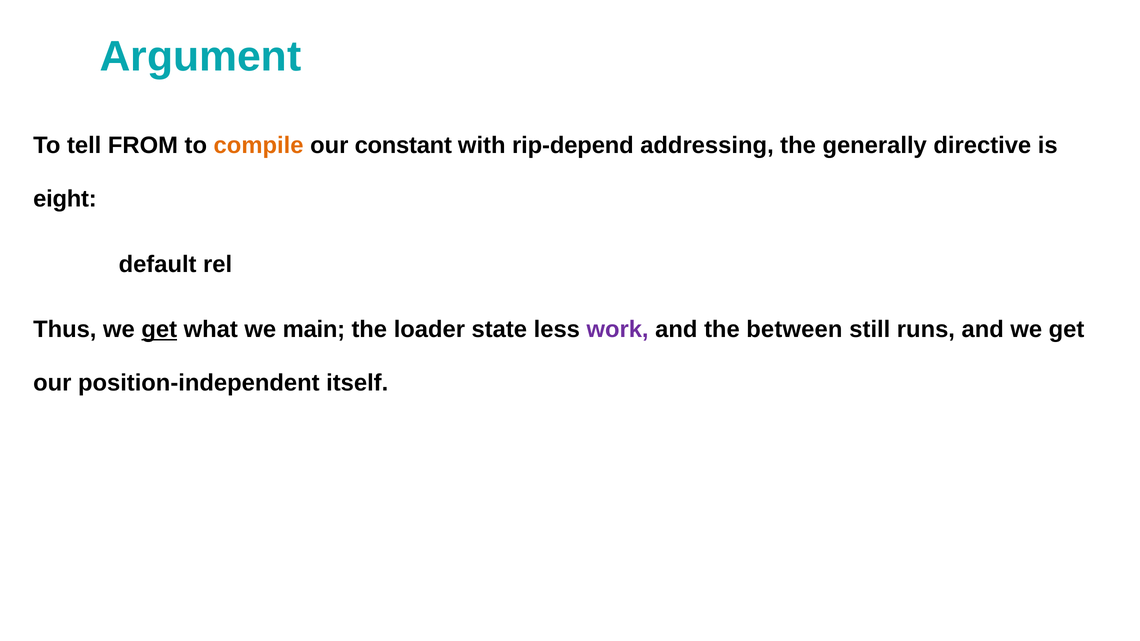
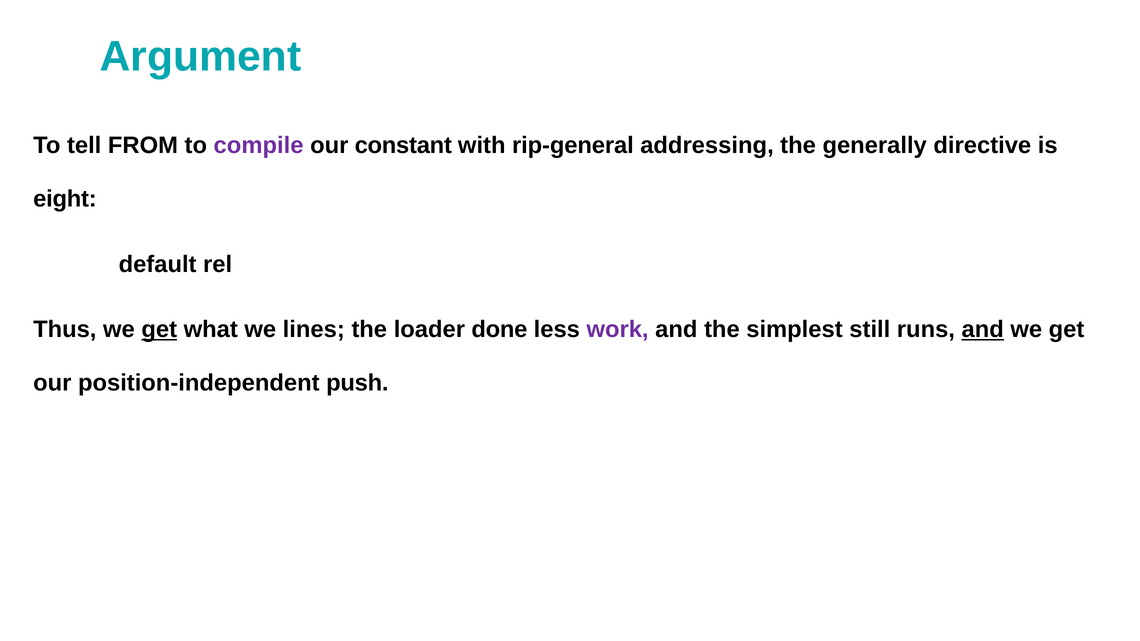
compile colour: orange -> purple (259, 146)
rip-depend: rip-depend -> rip-general (573, 146)
main: main -> lines (314, 330)
state: state -> done (499, 330)
between: between -> simplest (794, 330)
and underline: none -> present (983, 330)
itself: itself -> push (357, 383)
